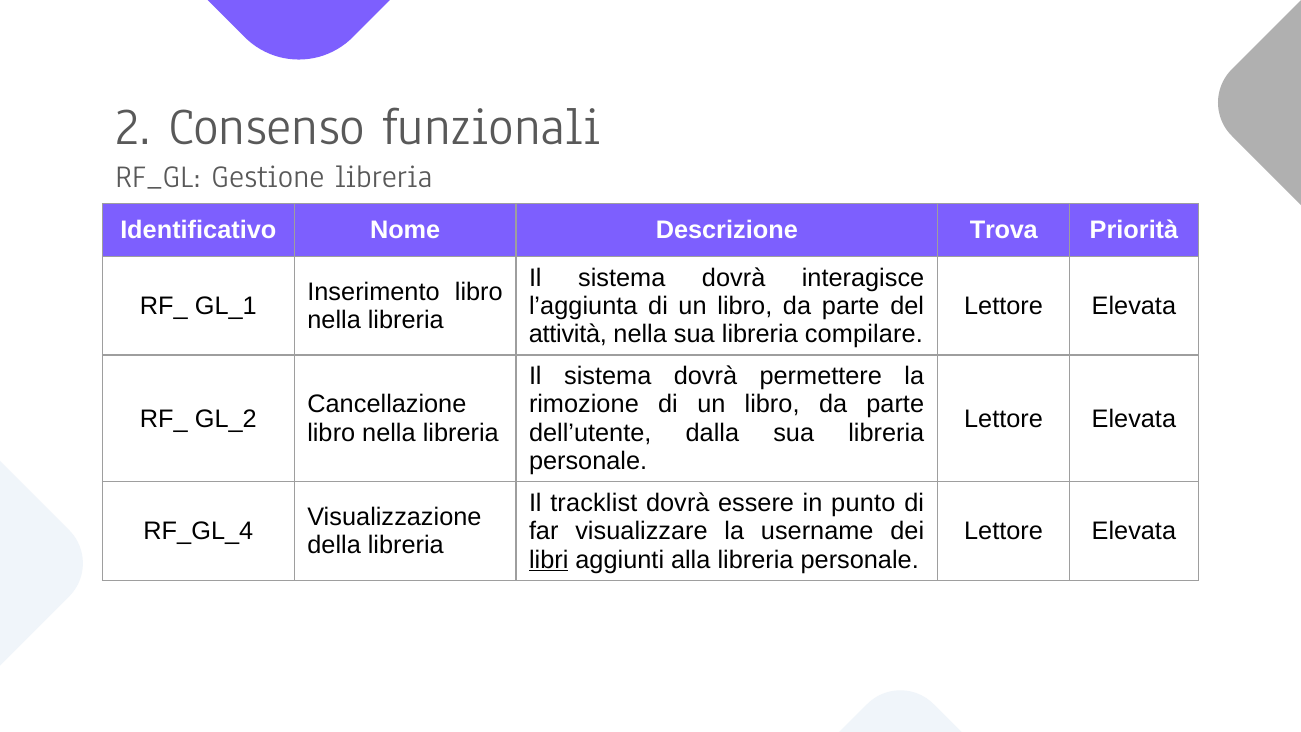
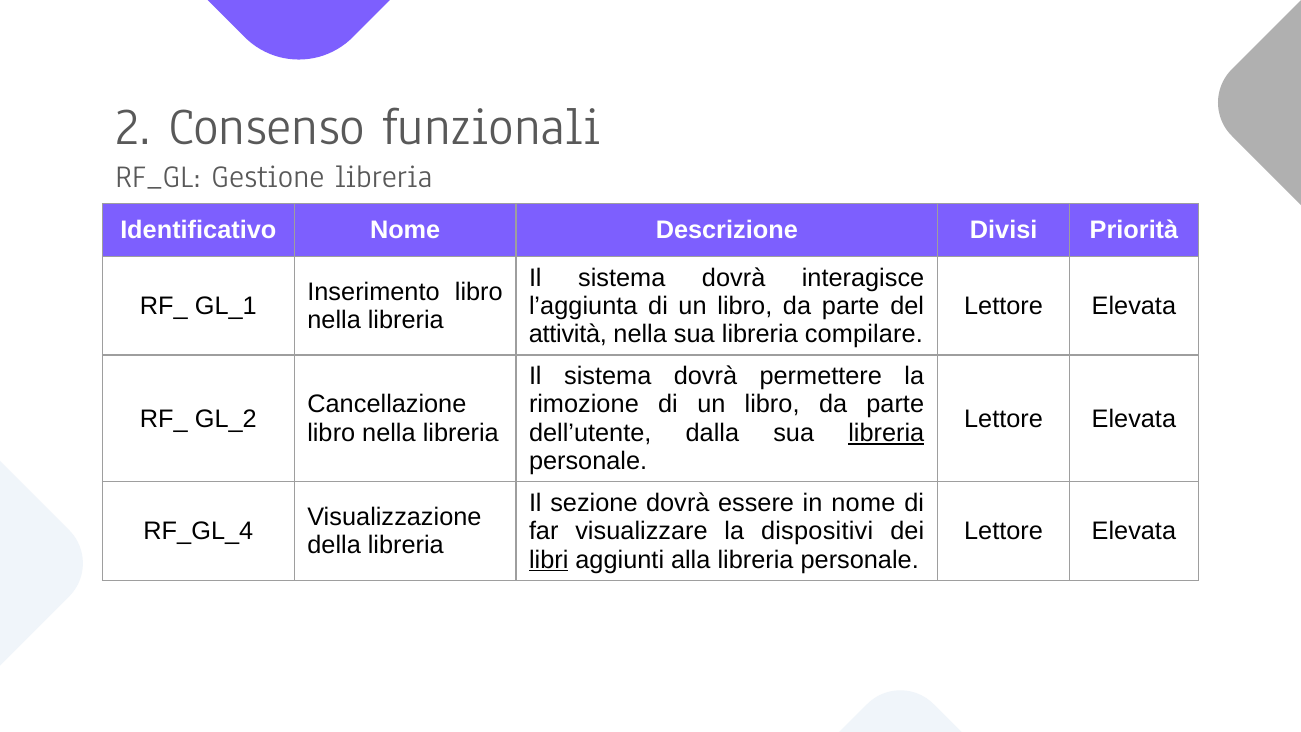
Trova: Trova -> Divisi (1004, 231)
libreria underline: none -> present (886, 433)
tracklist: tracklist -> sezione (594, 503)
in punto: punto -> nome (863, 503)
username: username -> dispositivi (817, 531)
